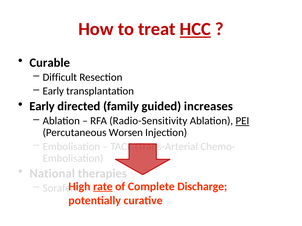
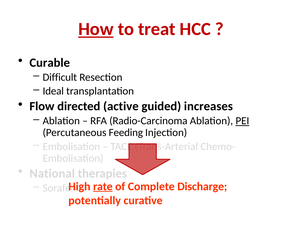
How underline: none -> present (96, 29)
HCC underline: present -> none (195, 29)
Early: Early -> Ideal (53, 91)
Early: Early -> Flow (42, 107)
family: family -> active (121, 107)
Radio-Sensitivity: Radio-Sensitivity -> Radio-Carcinoma (148, 121)
Worsen: Worsen -> Feeding (126, 133)
